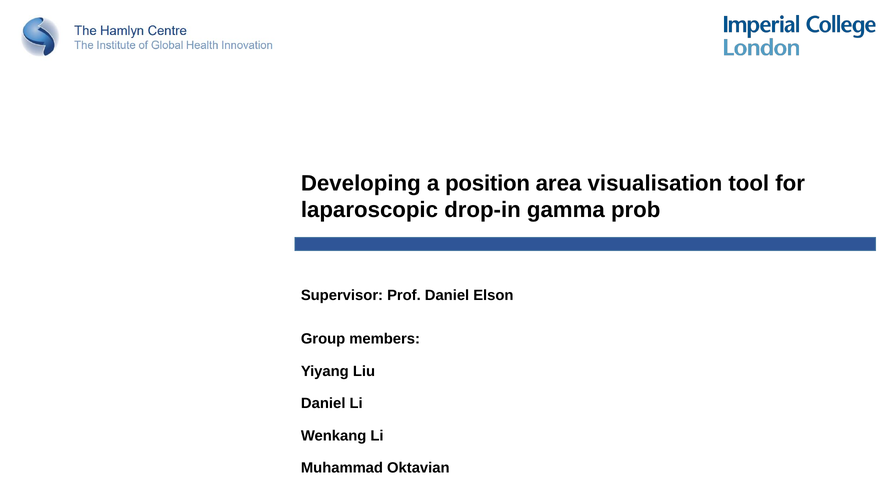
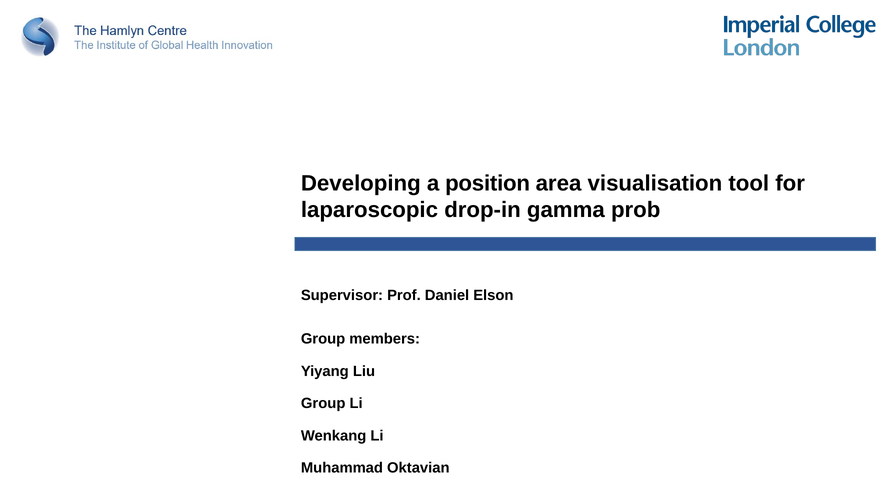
Daniel: Daniel -> Group (323, 403)
